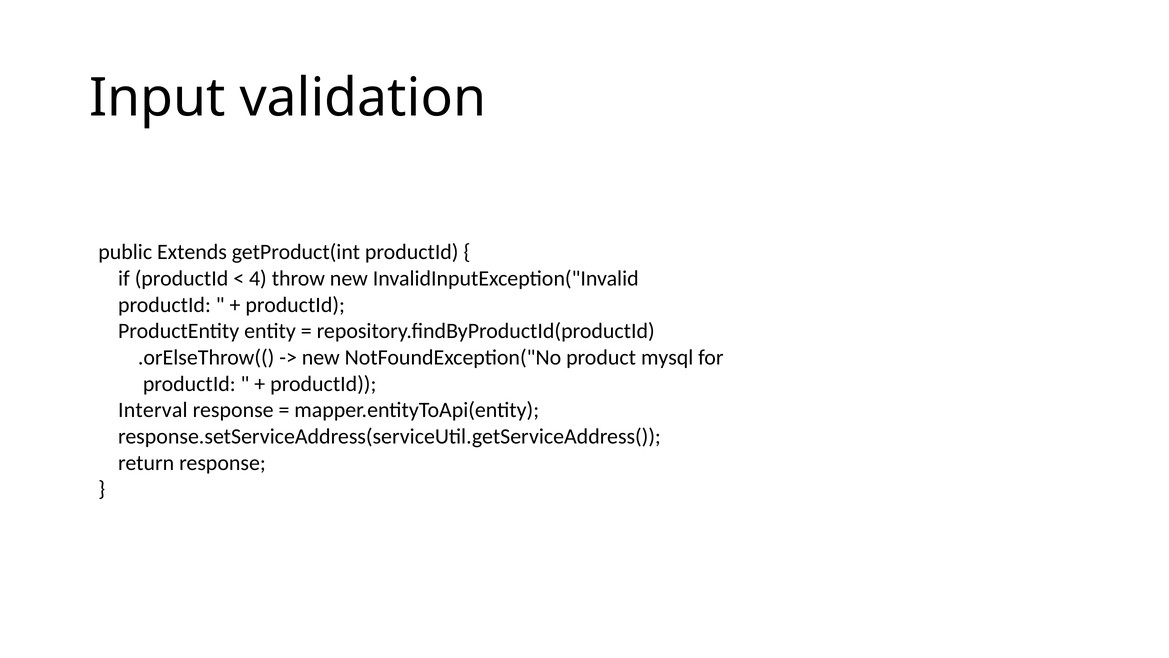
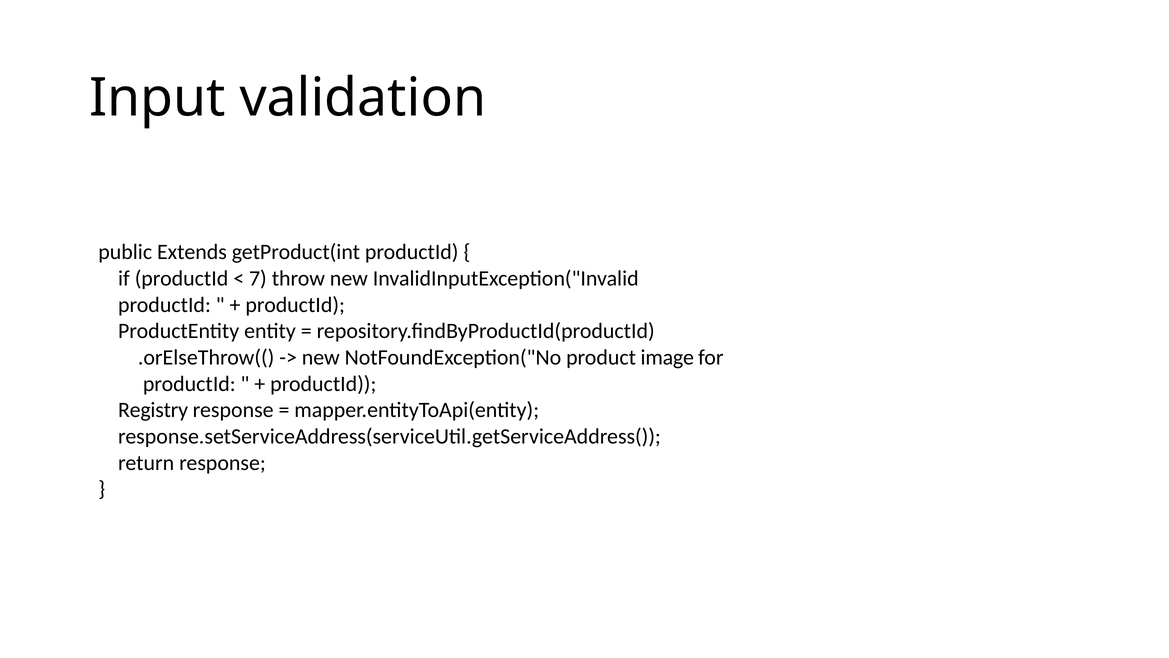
4: 4 -> 7 (258, 278)
mysql: mysql -> image (667, 357)
Interval: Interval -> Registry (153, 410)
